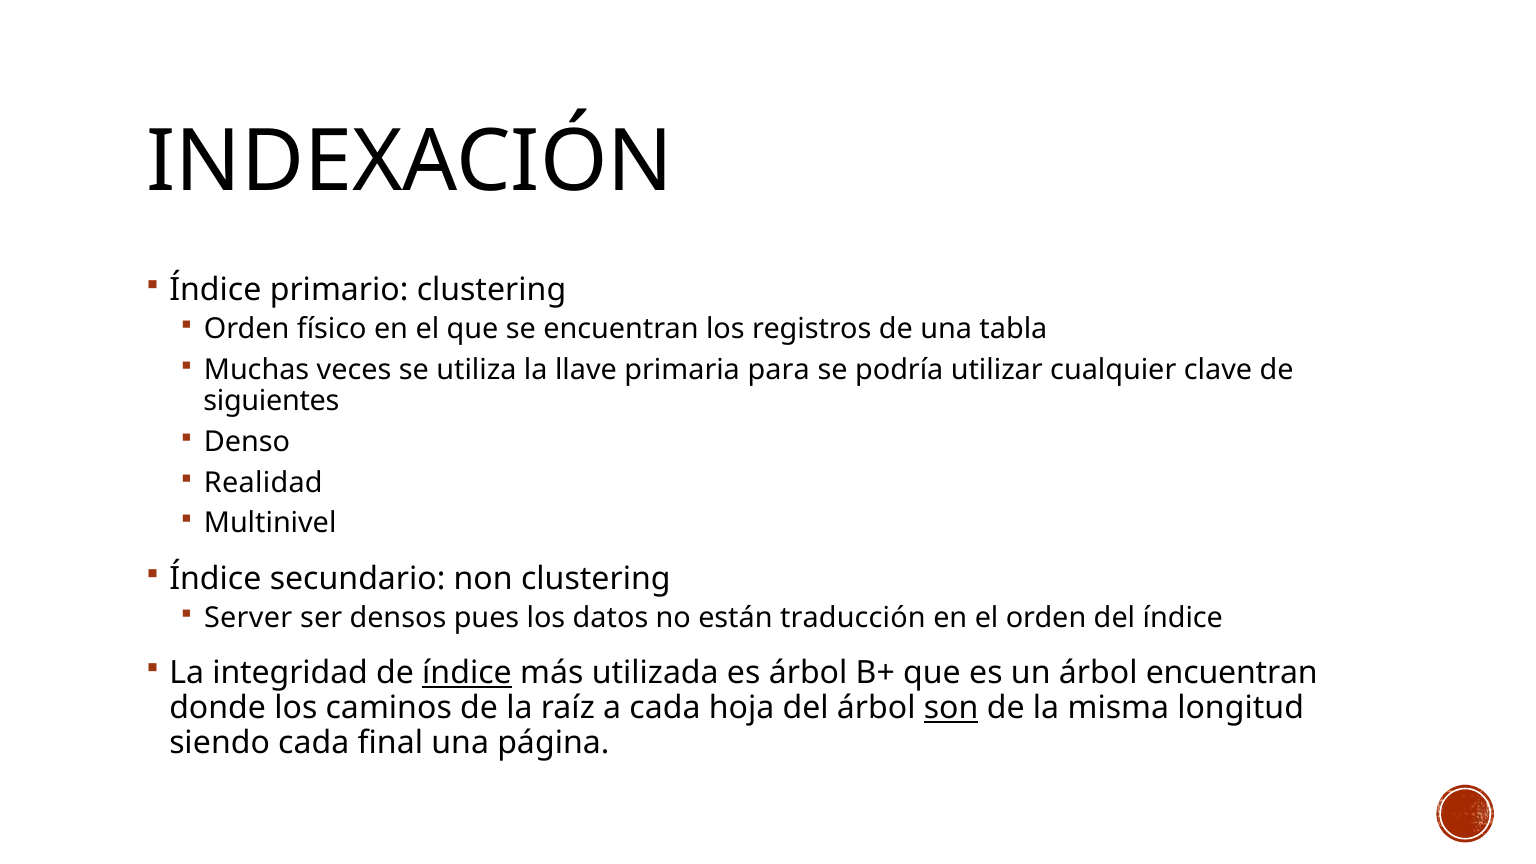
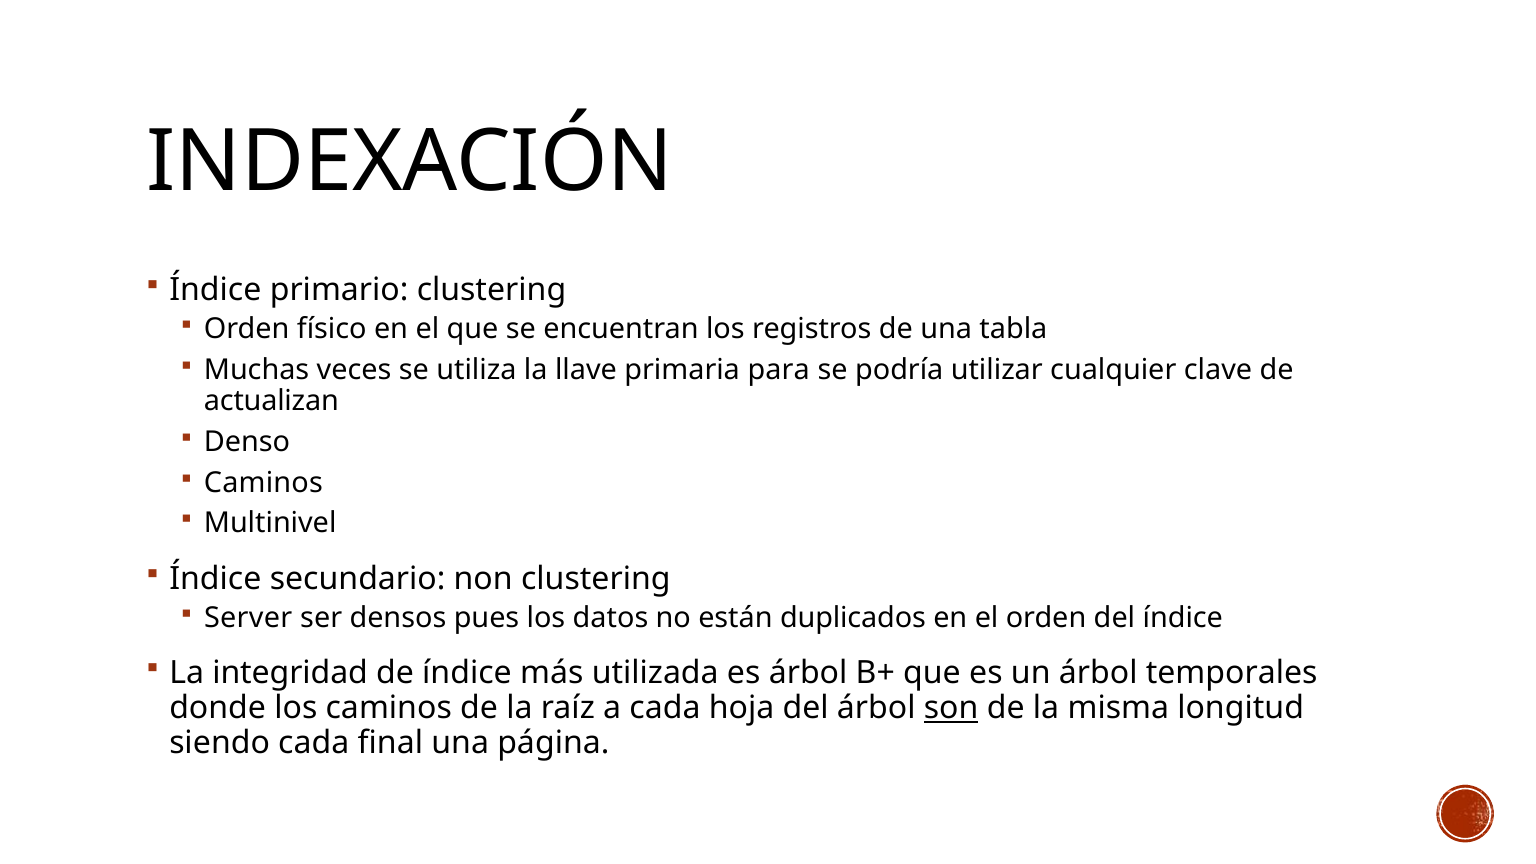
siguientes: siguientes -> actualizan (271, 401)
Realidad: Realidad -> Caminos (263, 483)
traducción: traducción -> duplicados (853, 618)
índice underline: present -> none (467, 673)
árbol encuentran: encuentran -> temporales (1232, 673)
